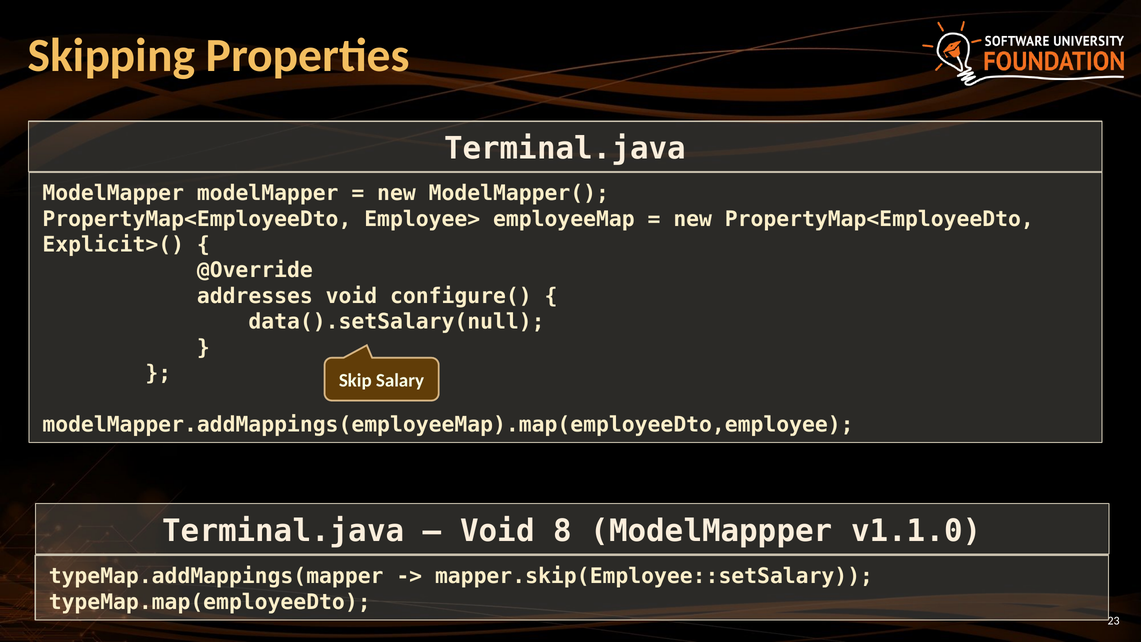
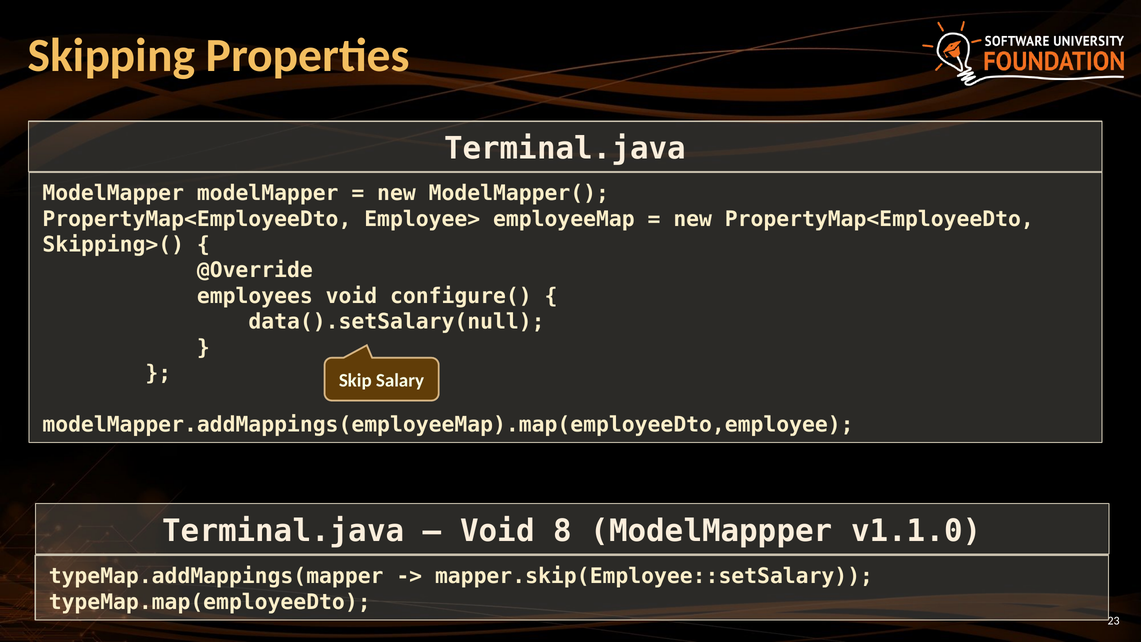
Explicit>(: Explicit>( -> Skipping>( (113, 245)
addresses: addresses -> employees (255, 296)
